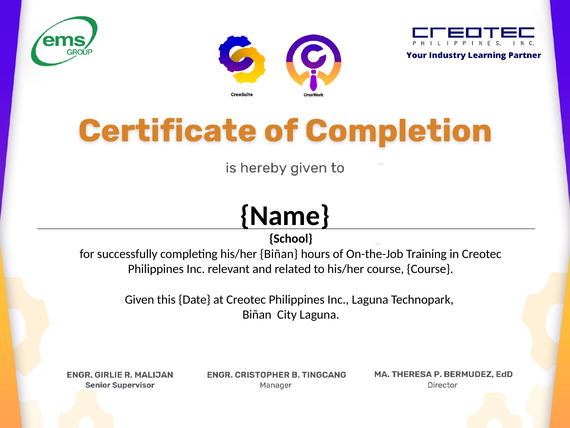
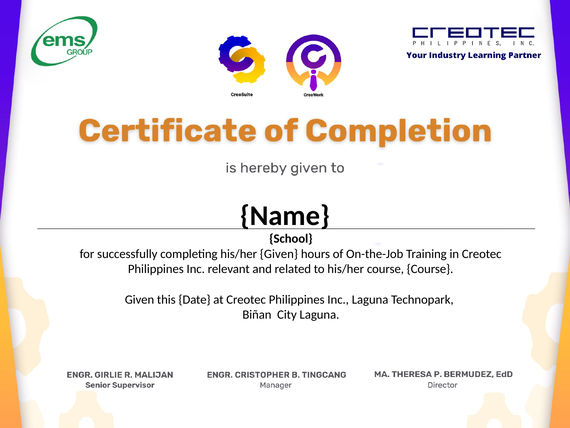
his/her Biñan: Biñan -> Given (279, 254)
